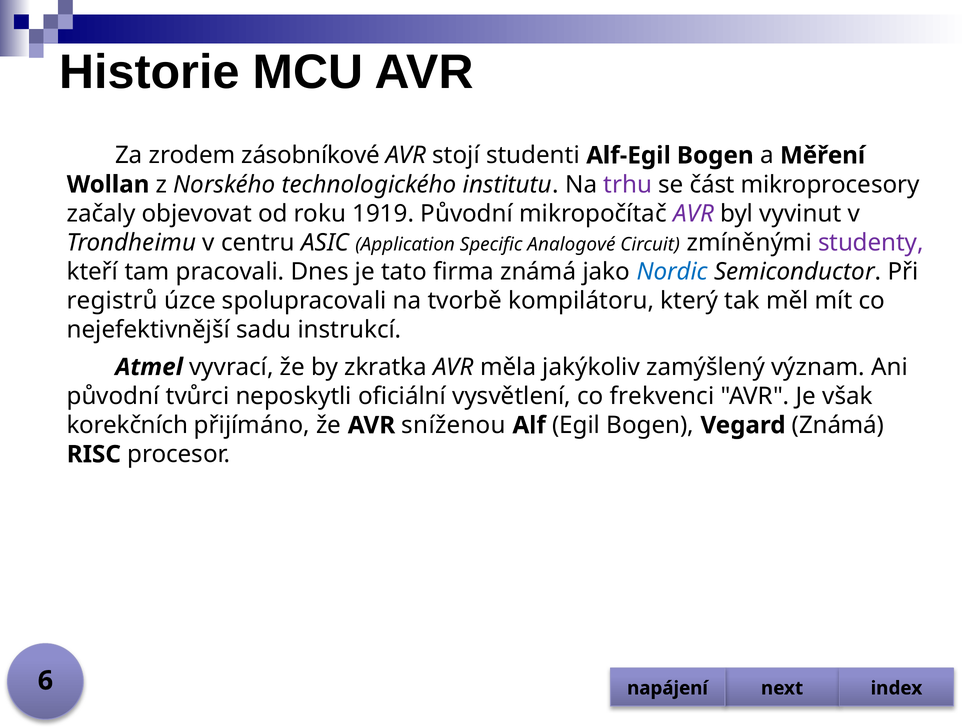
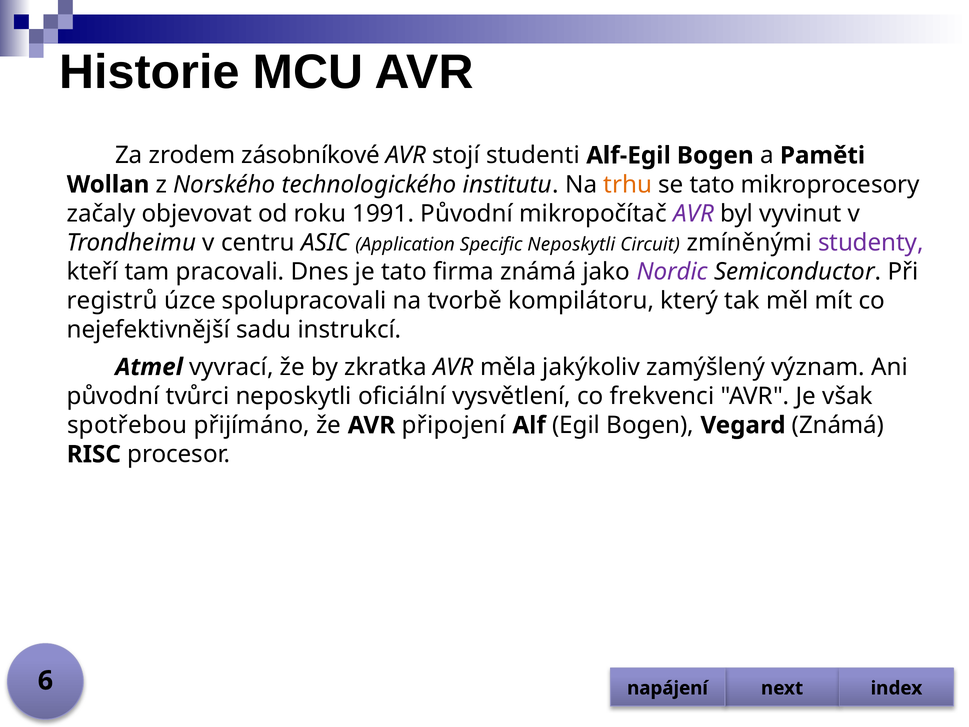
Měření: Měření -> Paměti (823, 155)
trhu colour: purple -> orange (628, 184)
se část: část -> tato (712, 184)
1919: 1919 -> 1991 (383, 214)
Specific Analogové: Analogové -> Neposkytli (571, 244)
Nordic colour: blue -> purple (672, 272)
korekčních: korekčních -> spotřebou (127, 425)
sníženou: sníženou -> připojení (454, 425)
